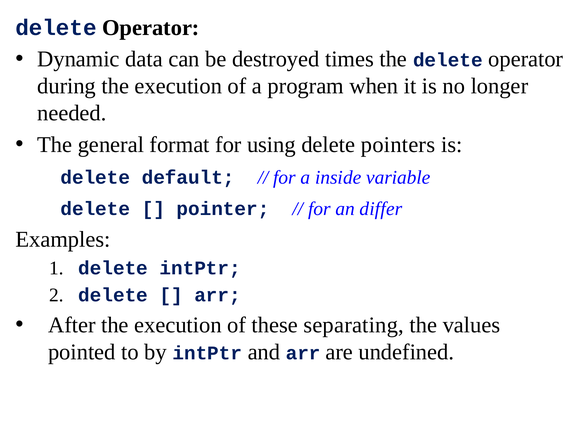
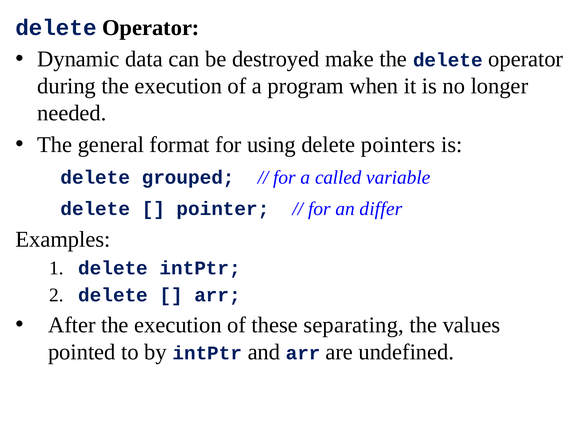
times: times -> make (349, 59)
default: default -> grouped (188, 177)
inside: inside -> called (338, 177)
